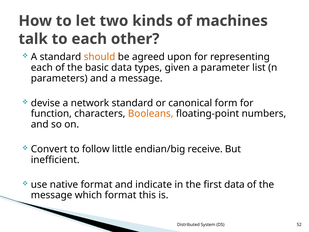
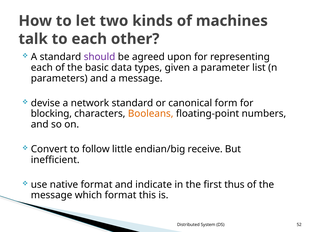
should colour: orange -> purple (100, 57)
function: function -> blocking (51, 114)
first data: data -> thus (234, 184)
